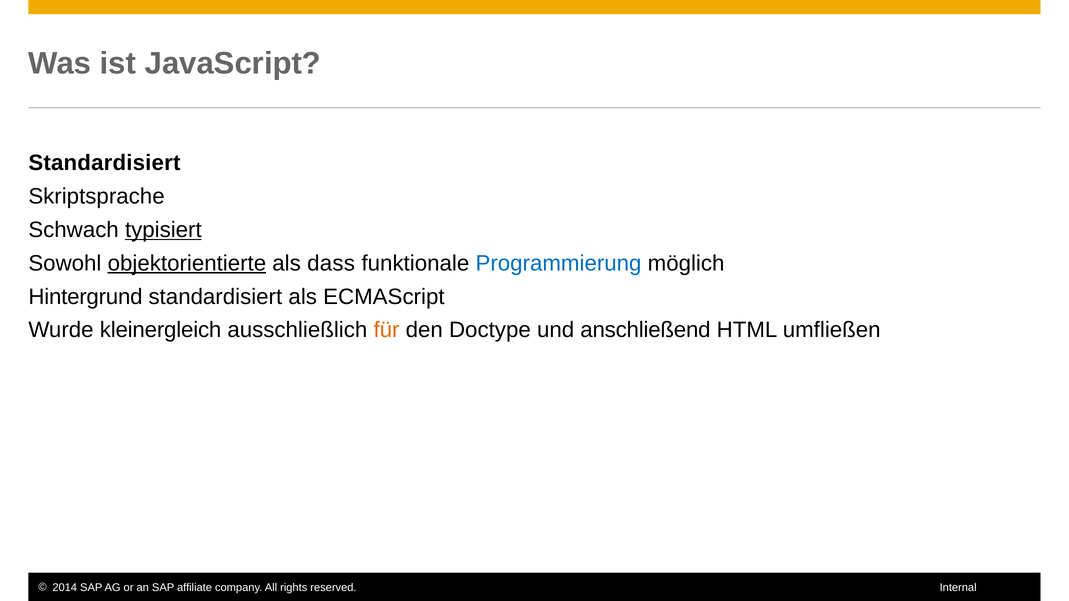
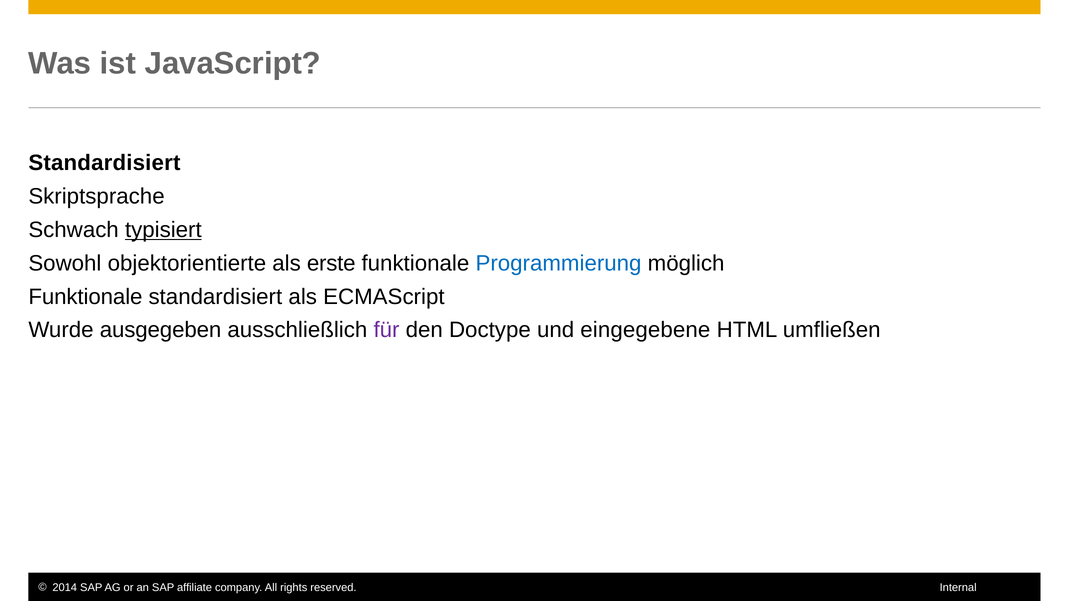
objektorientierte underline: present -> none (187, 263)
dass: dass -> erste (331, 263)
Hintergrund: Hintergrund -> Funktionale (85, 297)
kleinergleich: kleinergleich -> ausgegeben (161, 330)
für colour: orange -> purple (387, 330)
anschließend: anschließend -> eingegebene (645, 330)
